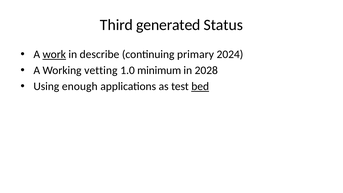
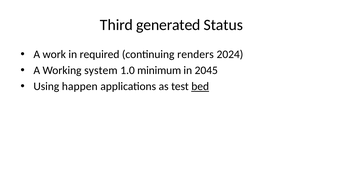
work underline: present -> none (54, 54)
describe: describe -> required (100, 54)
primary: primary -> renders (195, 54)
vetting: vetting -> system (101, 70)
2028: 2028 -> 2045 (206, 70)
enough: enough -> happen (80, 86)
